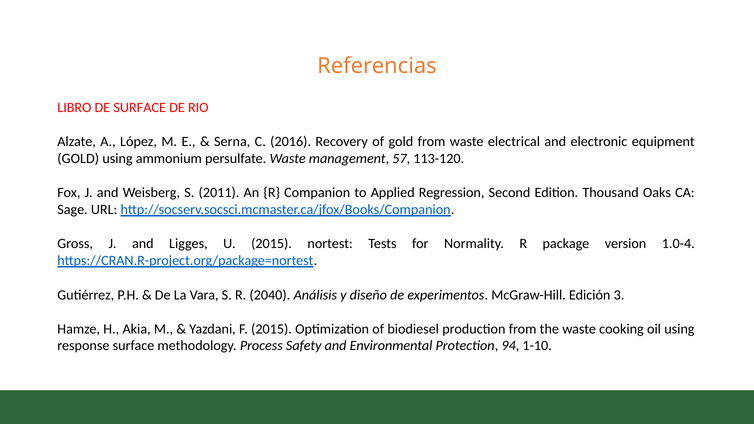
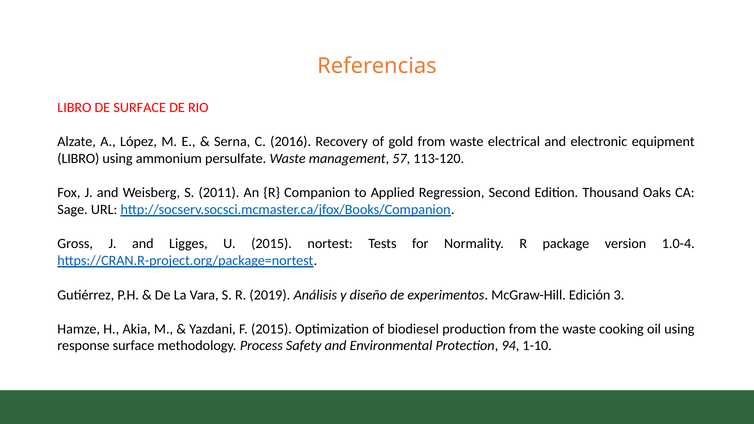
GOLD: GOLD -> LIBRO (78, 159)
2040: 2040 -> 2019 (270, 295)
